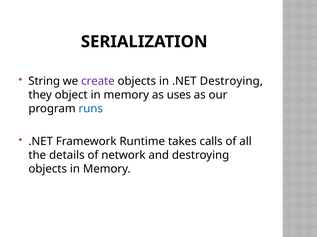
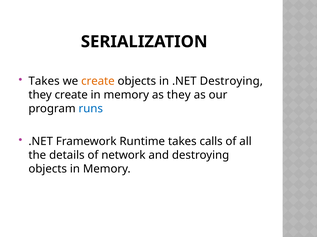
String: String -> Takes (44, 81)
create colour: purple -> orange (98, 81)
they object: object -> create (71, 95)
as uses: uses -> they (179, 95)
